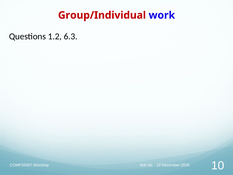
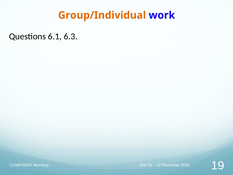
Group/Individual colour: red -> orange (102, 15)
1.2: 1.2 -> 6.1 (55, 36)
10: 10 -> 19 (218, 165)
